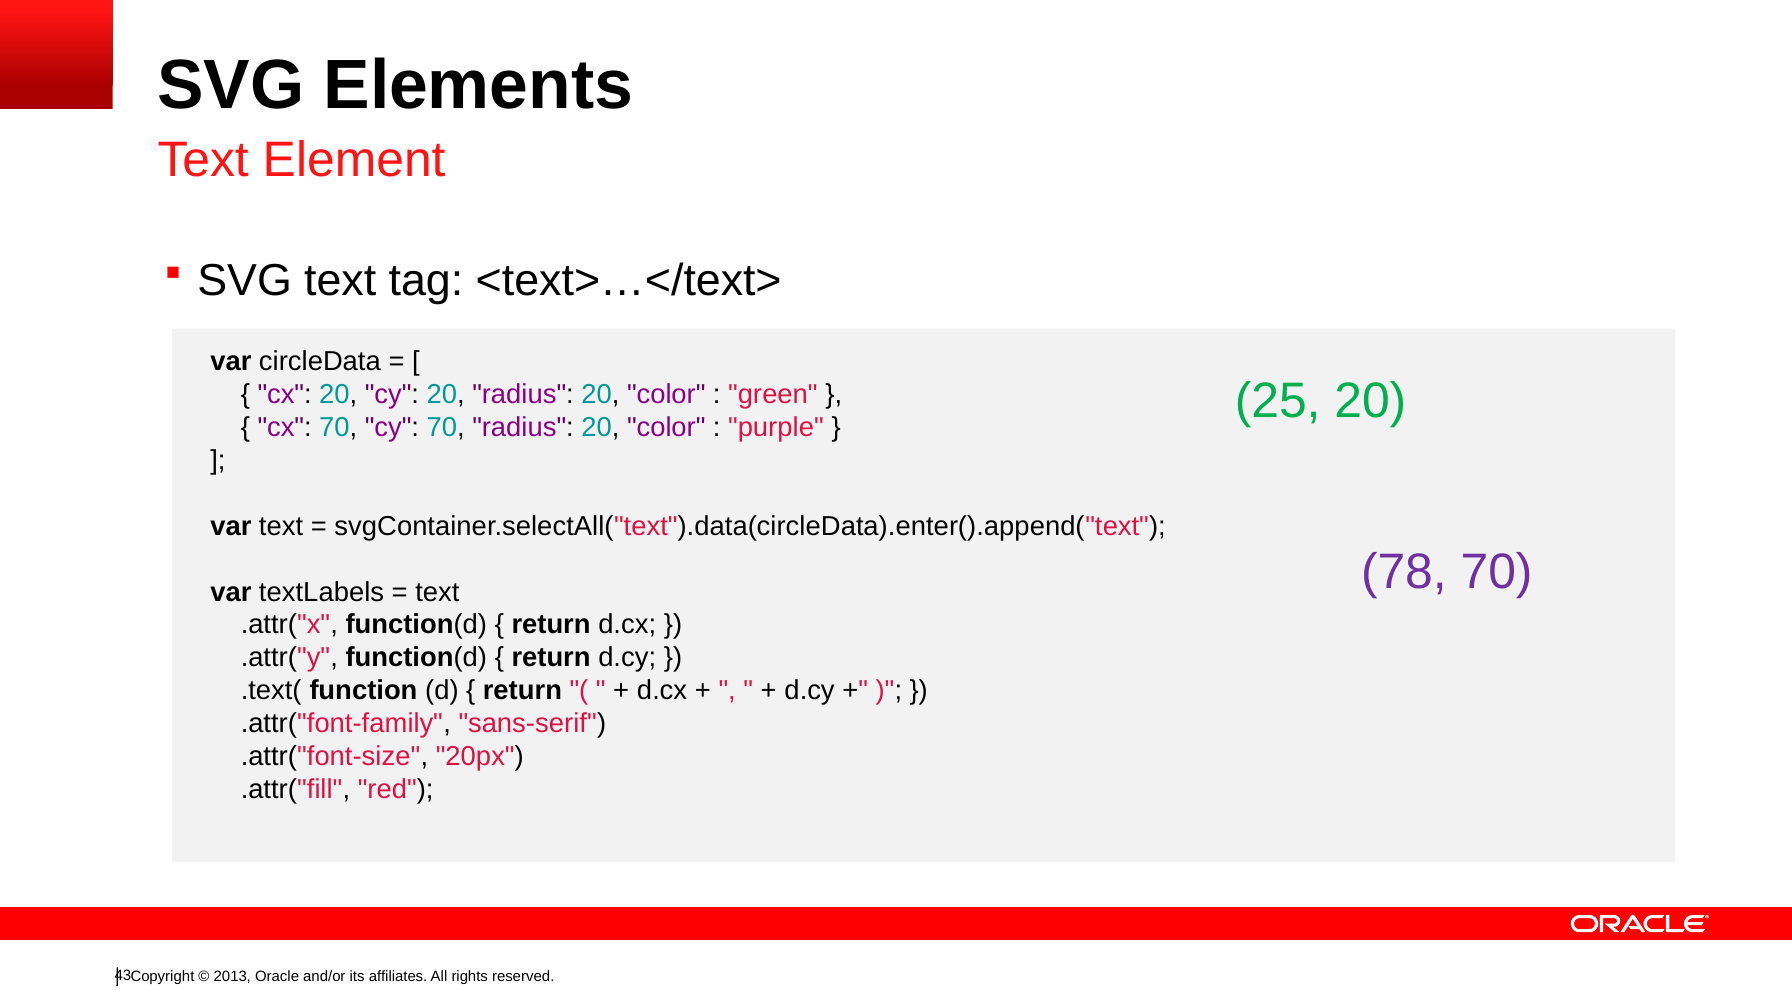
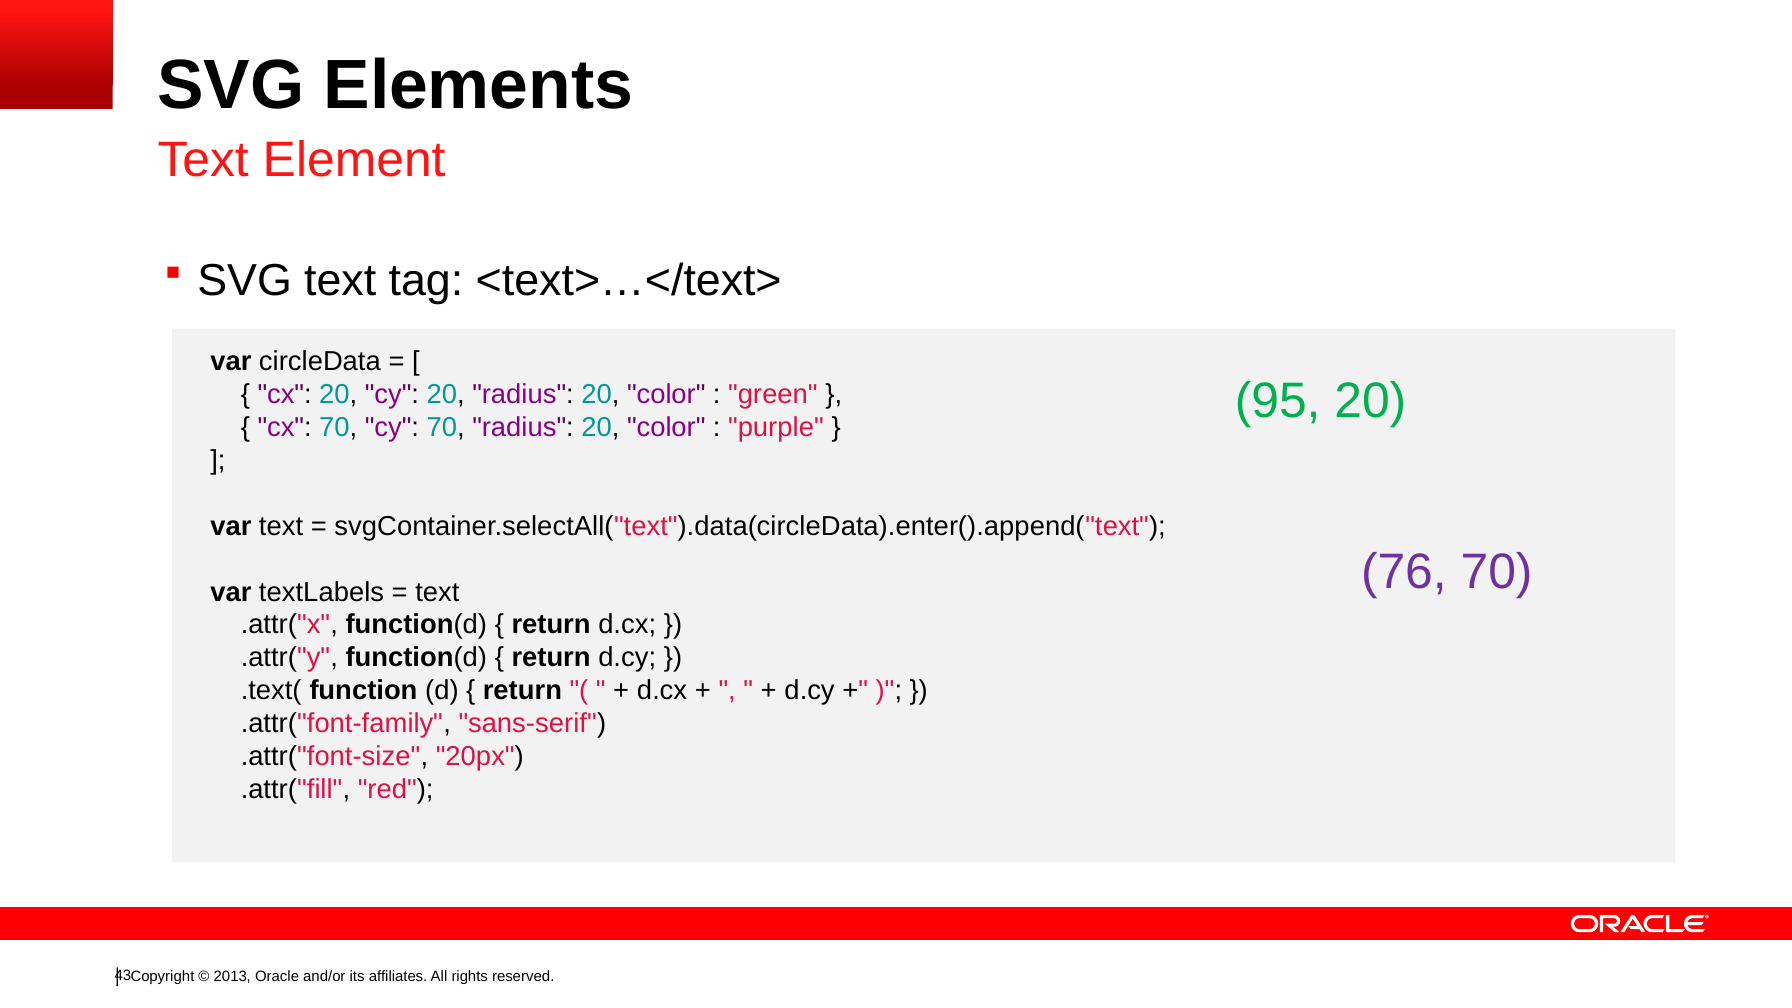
25: 25 -> 95 (1278, 401)
78: 78 -> 76 (1404, 572)
